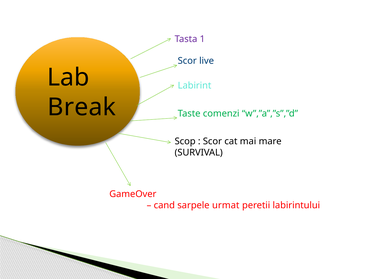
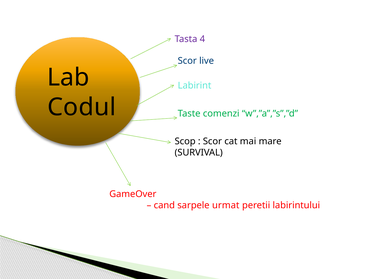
1: 1 -> 4 (202, 39)
Break: Break -> Codul (82, 107)
